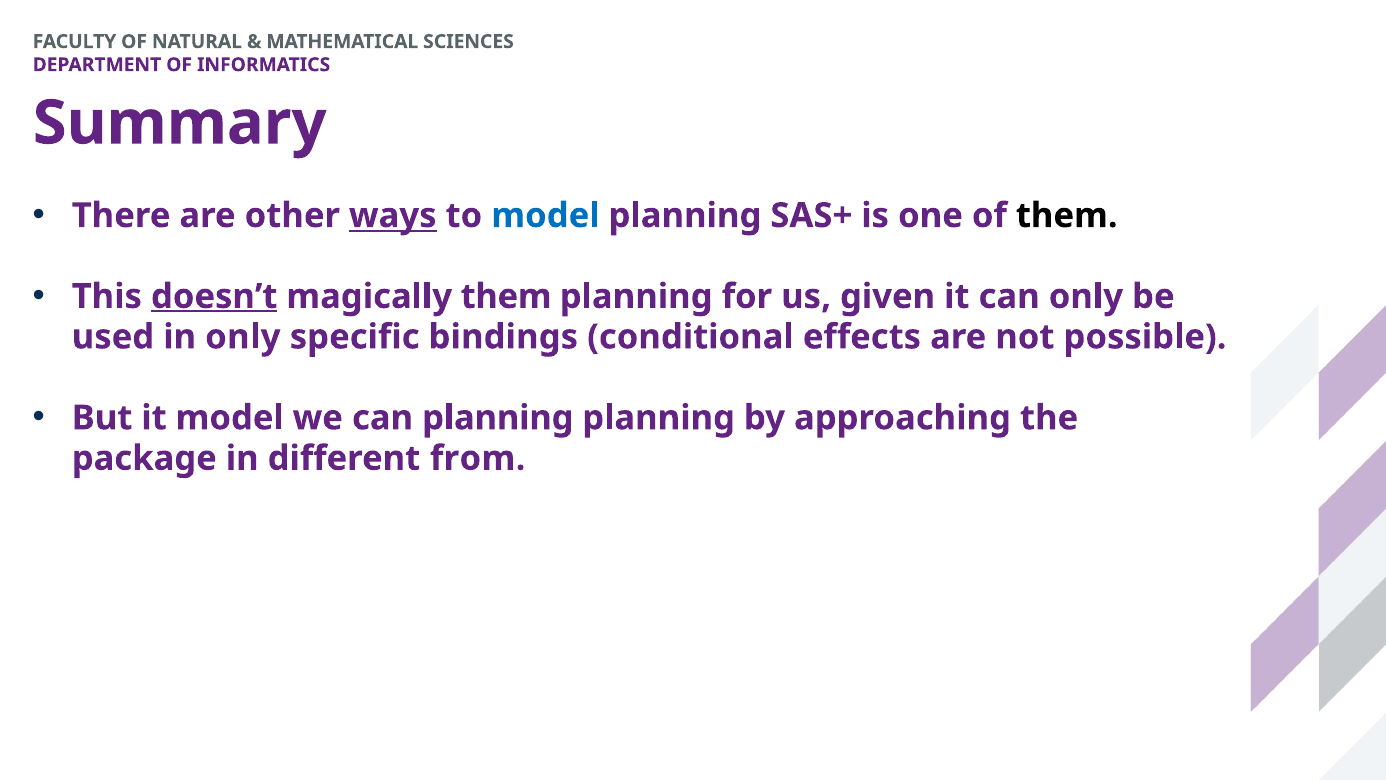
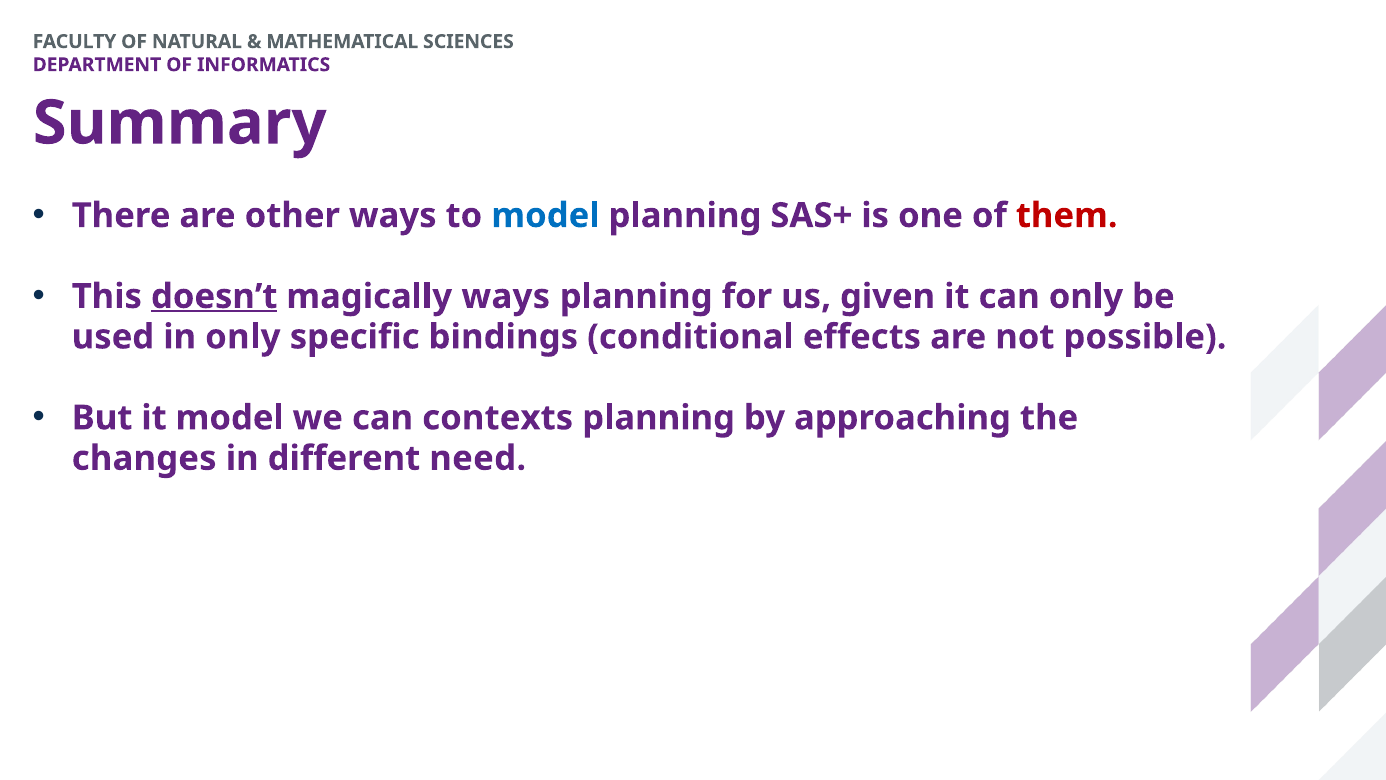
ways underline: present -> none (393, 216)
them colour: black -> red (1067, 216)
magically them: them -> ways (506, 296)
can planning: planning -> contexts (498, 418)
package: package -> changes (144, 458)
from: from -> need (478, 458)
